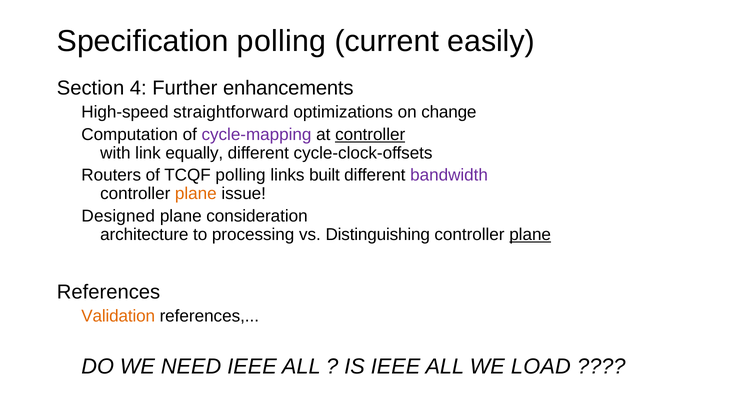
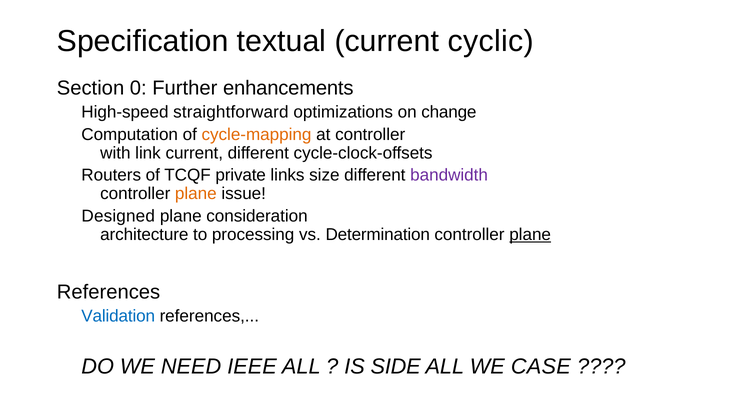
Specification polling: polling -> textual (282, 41)
easily: easily -> cyclic (491, 41)
4: 4 -> 0 (138, 88)
cycle-mapping colour: purple -> orange (256, 134)
controller underline: present -> none (370, 134)
link equally: equally -> current (194, 153)
TCQF polling: polling -> private (241, 175)
built: built -> size (324, 175)
Distinguishing: Distinguishing -> Determination (378, 234)
Validation colour: orange -> blue (118, 316)
IS IEEE: IEEE -> SIDE (396, 366)
LOAD: LOAD -> CASE (541, 366)
